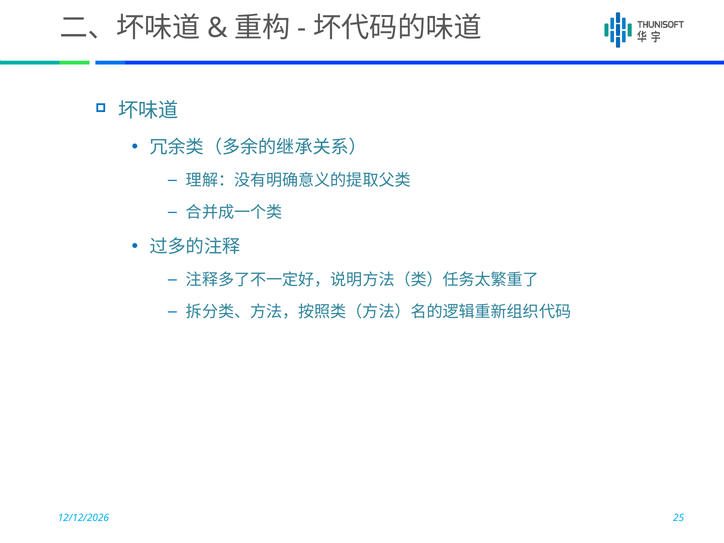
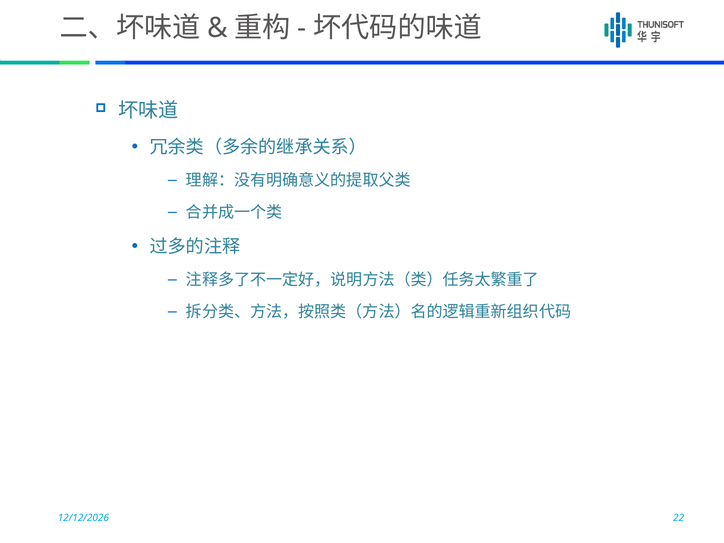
25: 25 -> 22 (679, 518)
